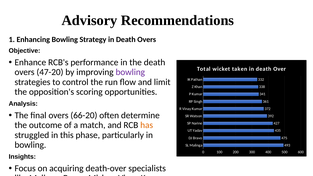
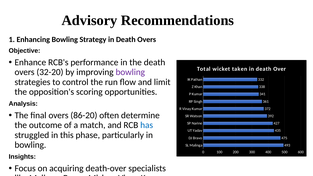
47-20: 47-20 -> 32-20 (50, 72)
66-20: 66-20 -> 86-20 (84, 115)
has colour: orange -> blue (147, 125)
